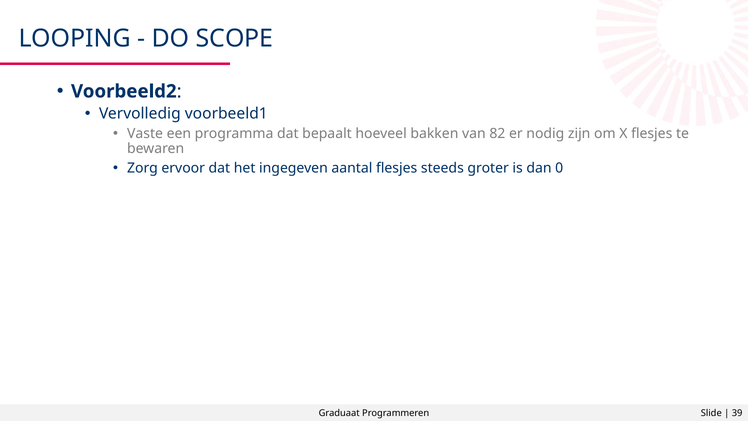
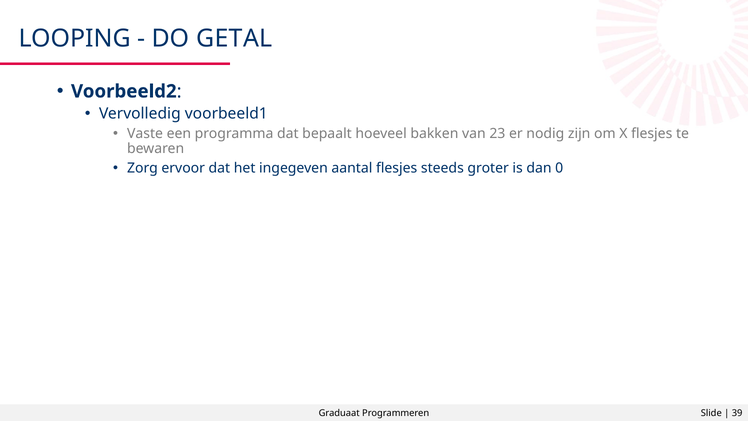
SCOPE: SCOPE -> GETAL (234, 38)
82: 82 -> 23 (497, 134)
